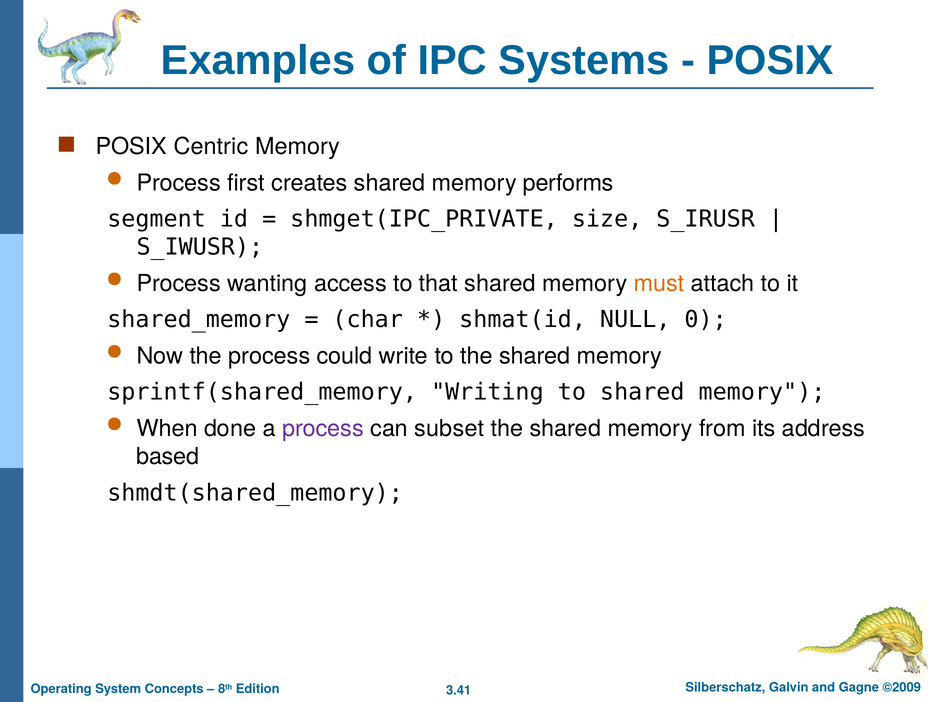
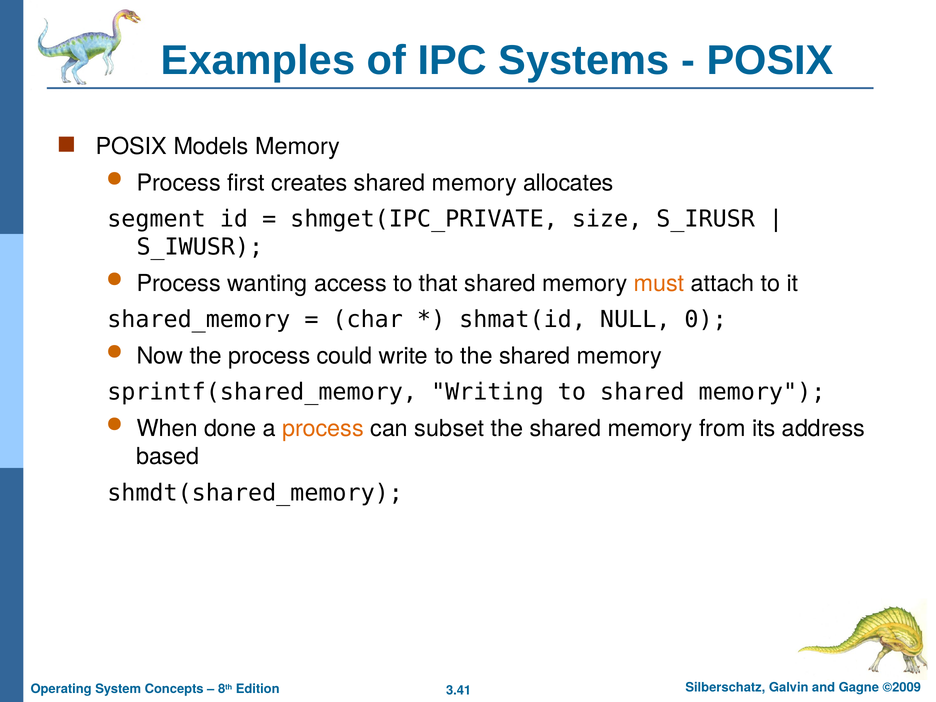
Centric: Centric -> Models (211, 147)
performs: performs -> allocates (568, 183)
process colour: purple -> orange (323, 429)
